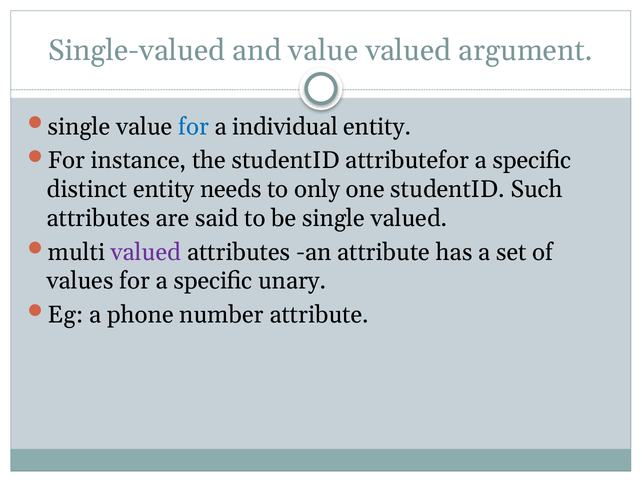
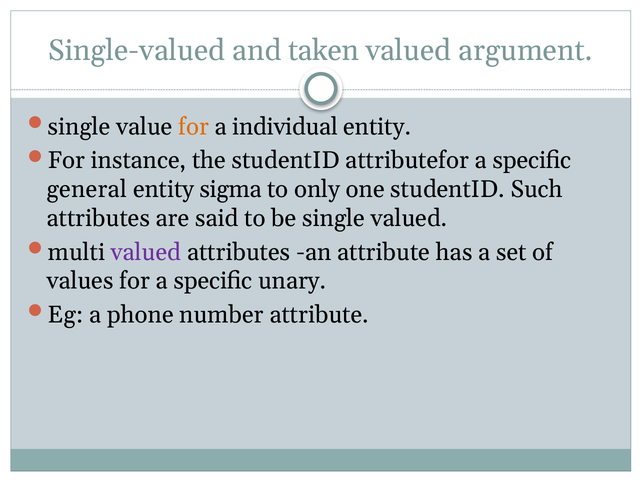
and value: value -> taken (324, 51)
for colour: blue -> orange (194, 127)
distinct: distinct -> general (87, 189)
needs: needs -> sigma (231, 189)
